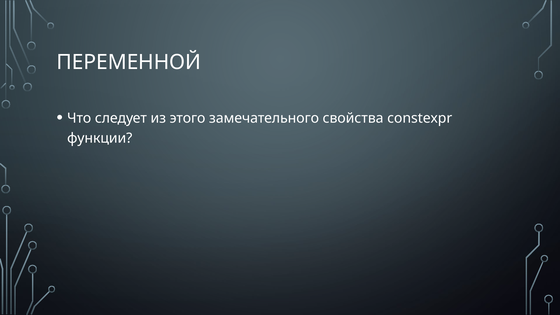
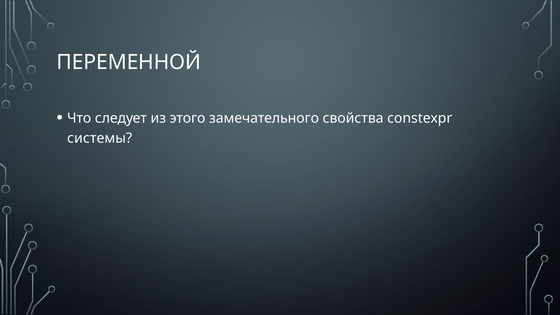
функции: функции -> системы (100, 138)
